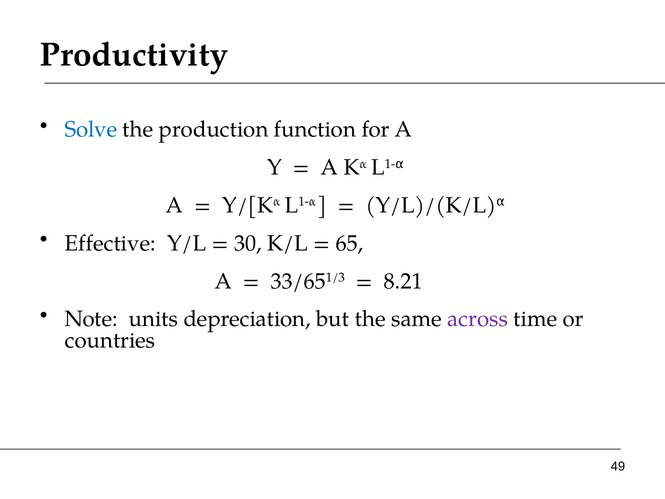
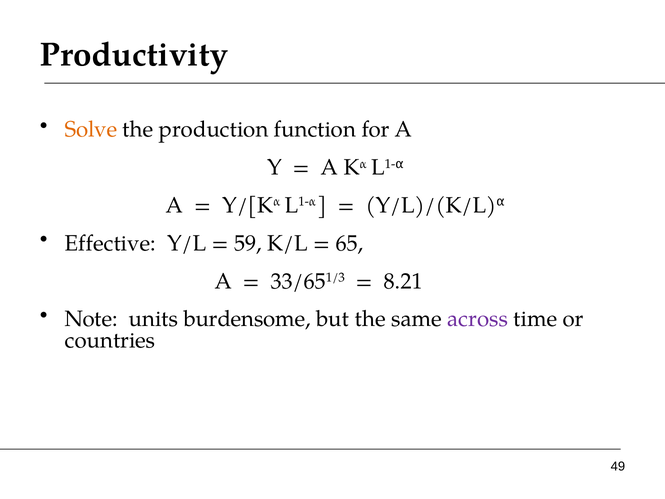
Solve colour: blue -> orange (91, 129)
30: 30 -> 59 (248, 243)
depreciation: depreciation -> burdensome (247, 319)
